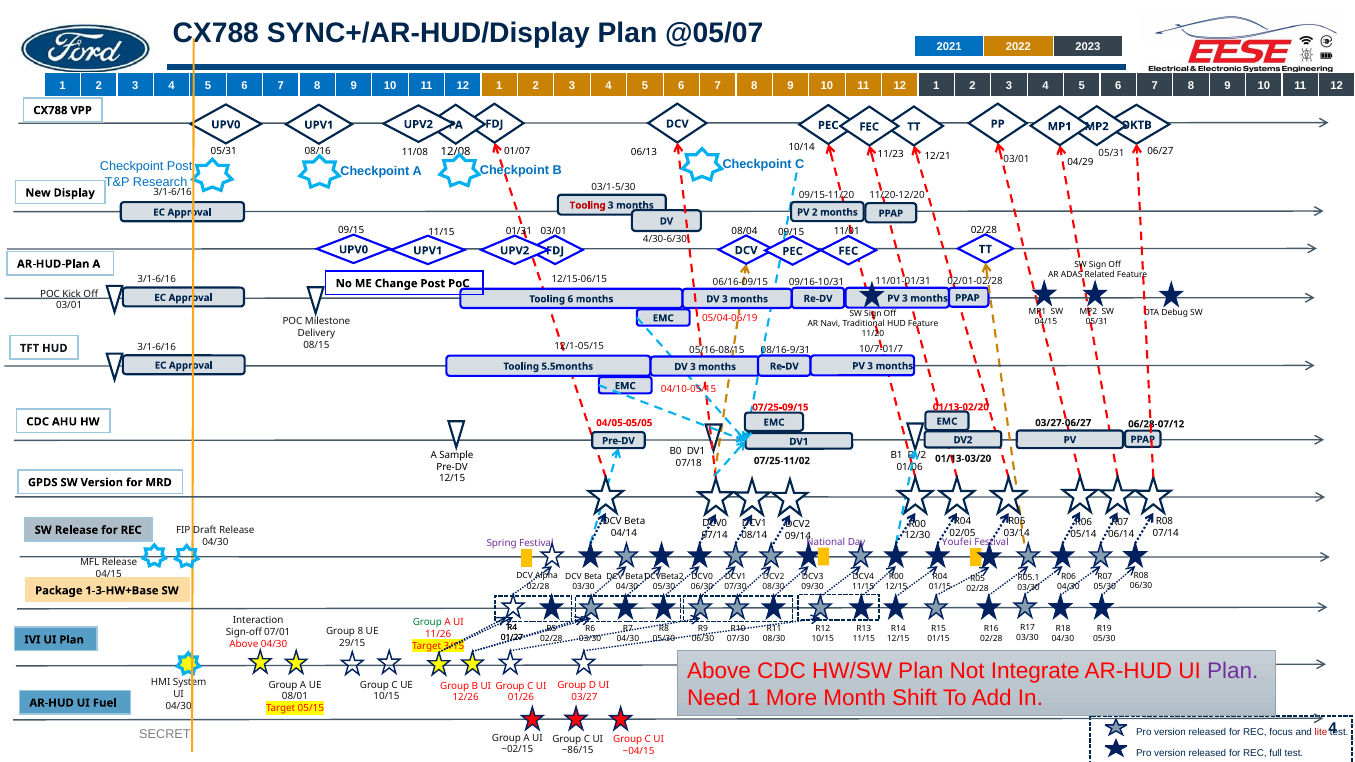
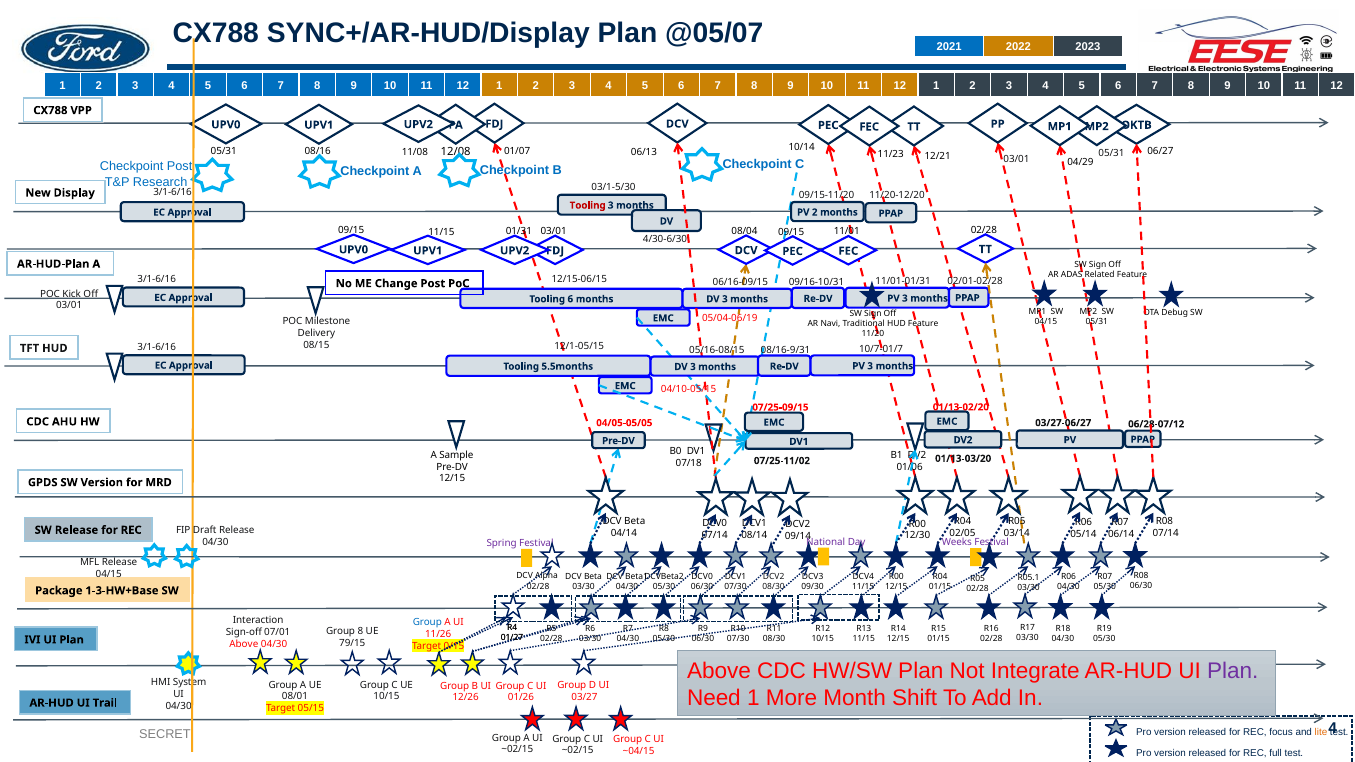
Youfei: Youfei -> Weeks (957, 543)
Group colour: green -> blue (427, 622)
29/15: 29/15 -> 79/15 (352, 644)
3/15: 3/15 -> 0/15 (454, 646)
Fuel: Fuel -> Trail (105, 703)
lite colour: red -> orange (1321, 732)
~86/15: ~86/15 -> ~02/15 (578, 751)
